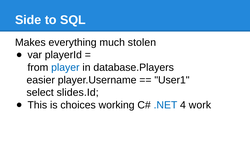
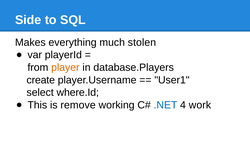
player colour: blue -> orange (65, 67)
easier: easier -> create (41, 80)
slides.Id: slides.Id -> where.Id (78, 92)
choices: choices -> remove (78, 105)
